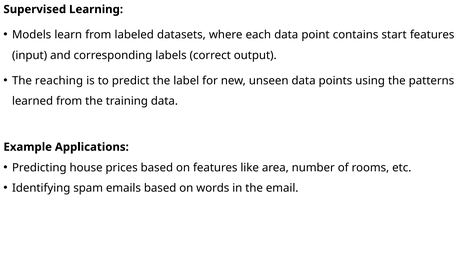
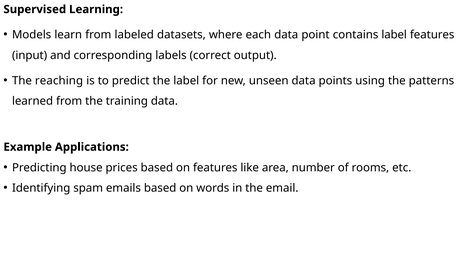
contains start: start -> label (394, 35)
